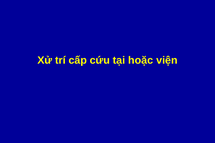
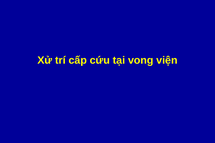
hoặc: hoặc -> vong (141, 60)
